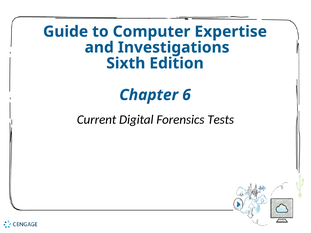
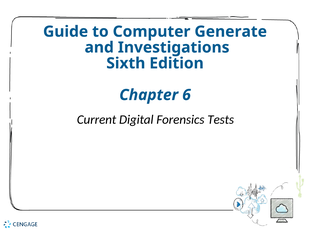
Expertise: Expertise -> Generate (231, 32)
